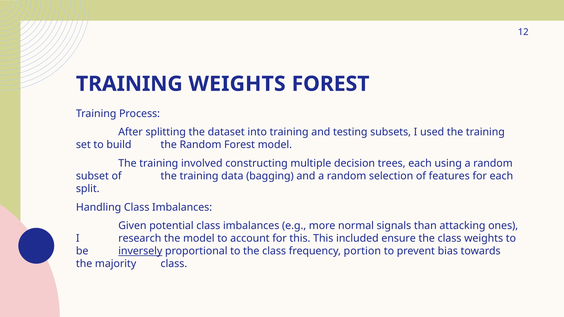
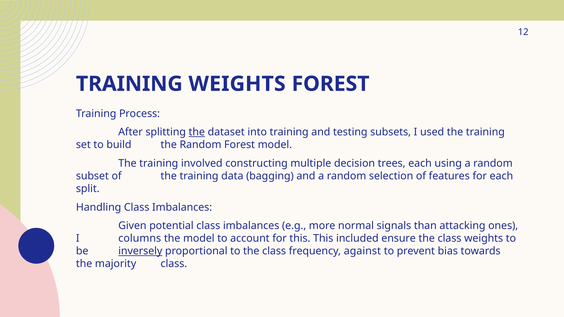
the underline: none -> present (197, 132)
research: research -> columns (140, 239)
portion: portion -> against (362, 251)
